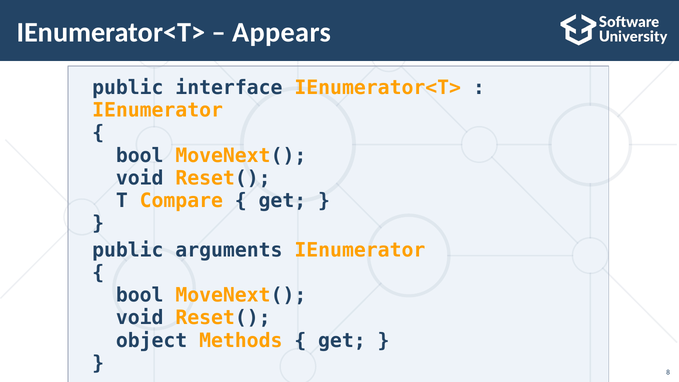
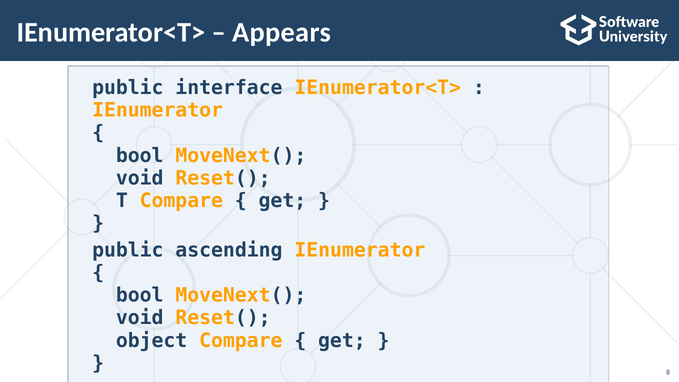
arguments: arguments -> ascending (229, 250)
object Methods: Methods -> Compare (241, 340)
